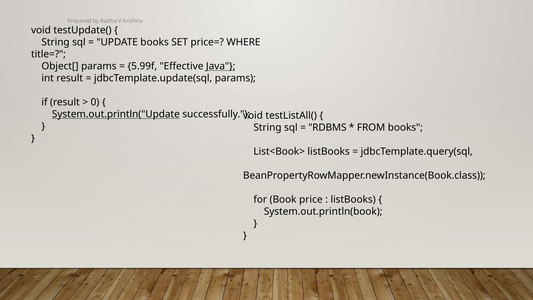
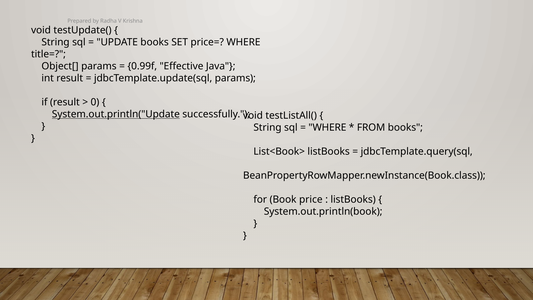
5.99f: 5.99f -> 0.99f (142, 66)
Java underline: present -> none (221, 66)
RDBMS: RDBMS -> WHERE (327, 127)
